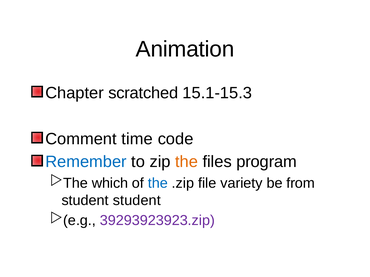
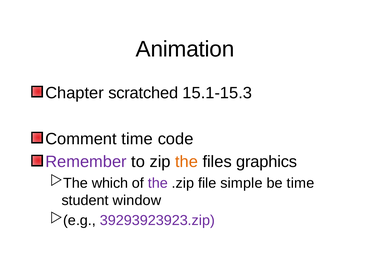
Remember colour: blue -> purple (86, 162)
program: program -> graphics (267, 162)
the colour: blue -> purple (158, 183)
variety: variety -> simple (241, 183)
be from: from -> time (300, 183)
student student: student -> window (137, 201)
